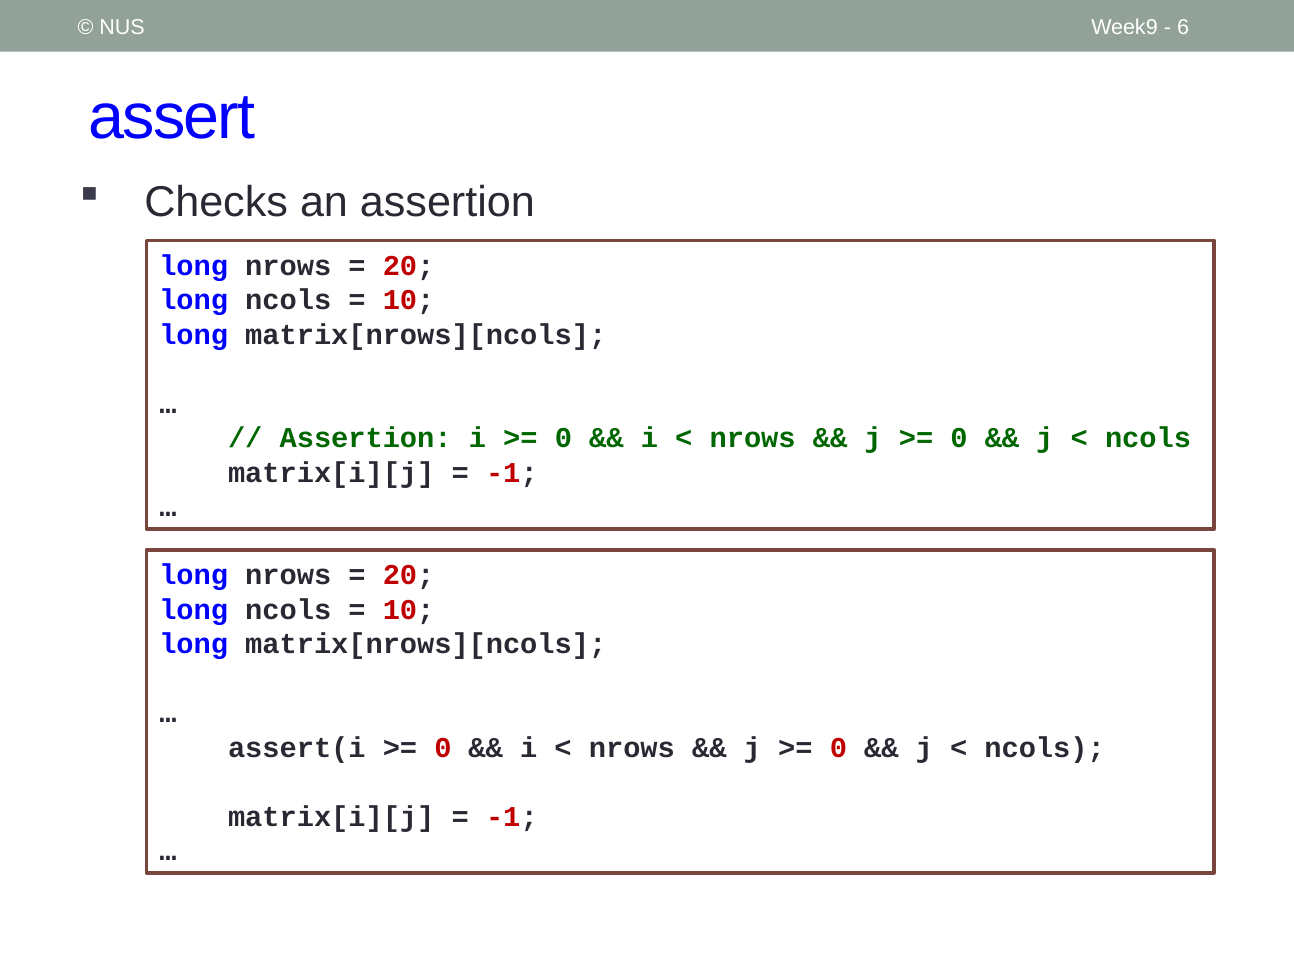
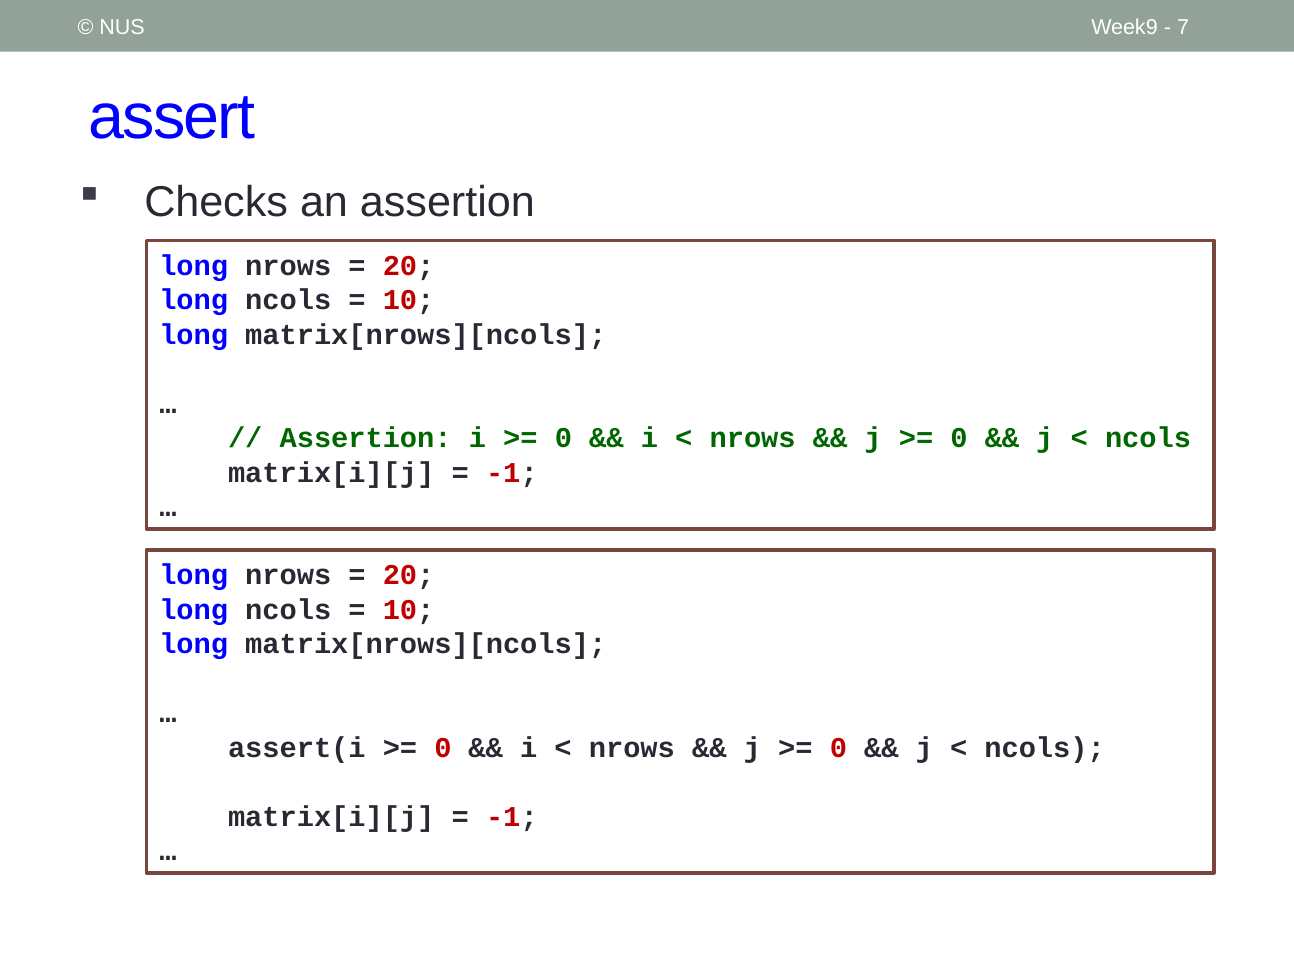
6: 6 -> 7 (1183, 27)
